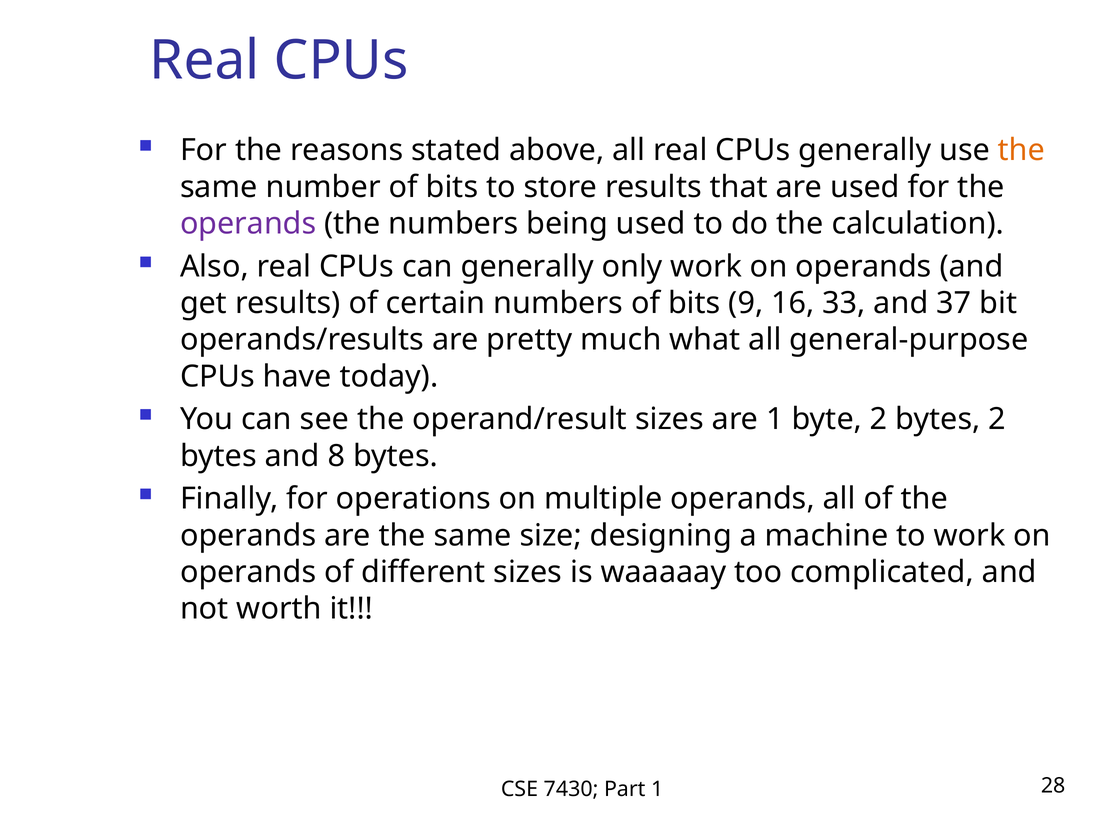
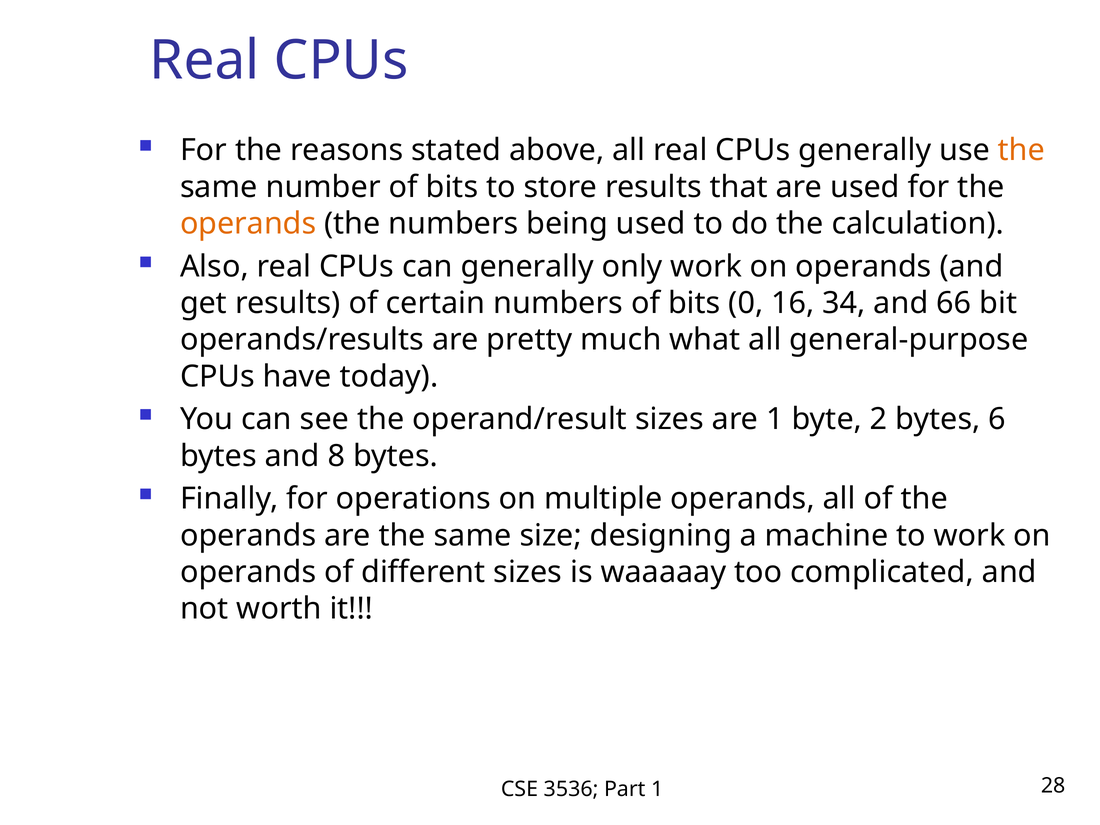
operands colour: purple -> orange (248, 224)
9: 9 -> 0 (746, 303)
33: 33 -> 34 (844, 303)
37: 37 -> 66 (954, 303)
bytes 2: 2 -> 6 (997, 419)
7430: 7430 -> 3536 (571, 789)
